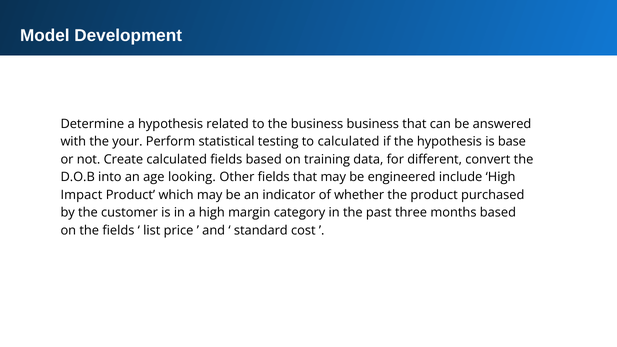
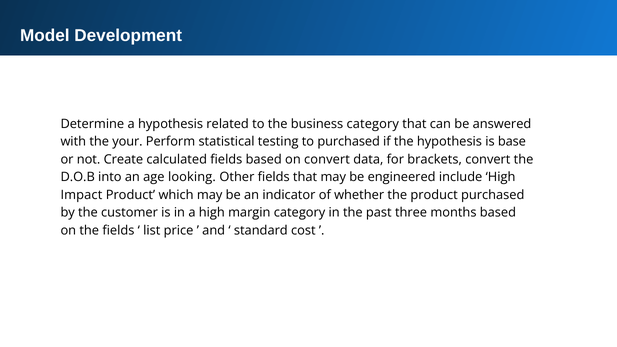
business business: business -> category (373, 124)
to calculated: calculated -> purchased (349, 142)
on training: training -> convert (327, 160)
different: different -> brackets (435, 160)
